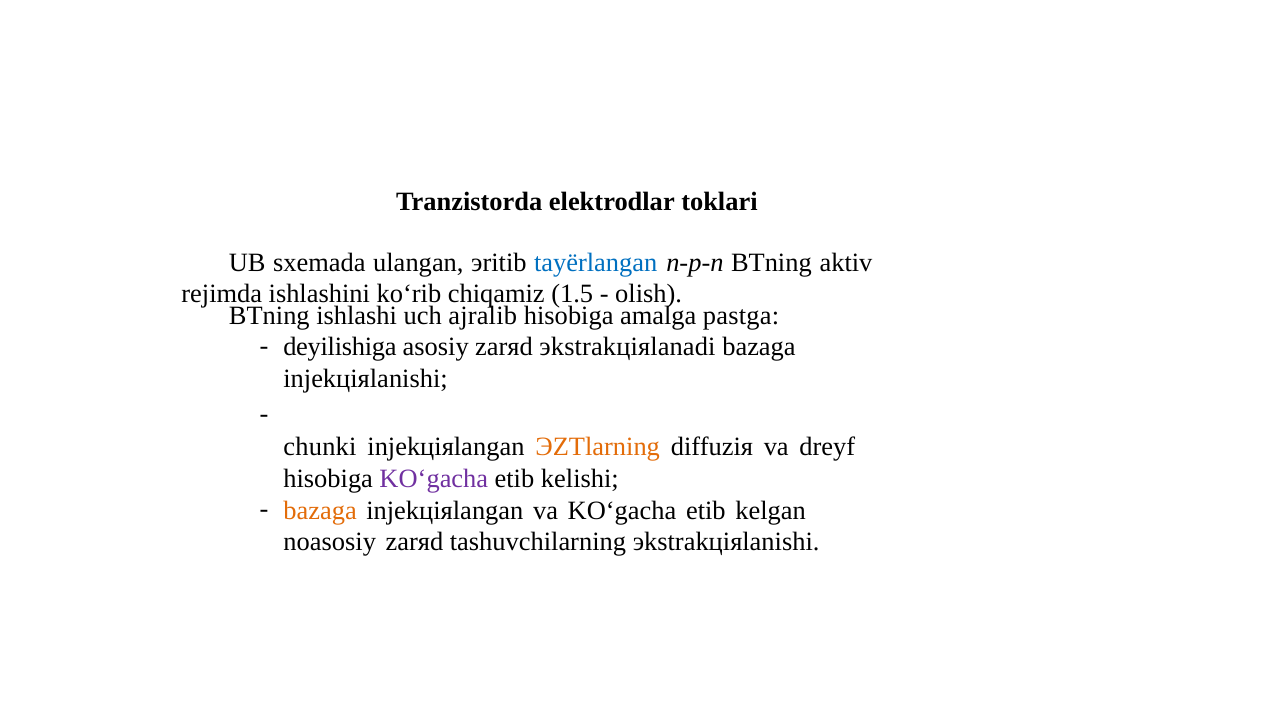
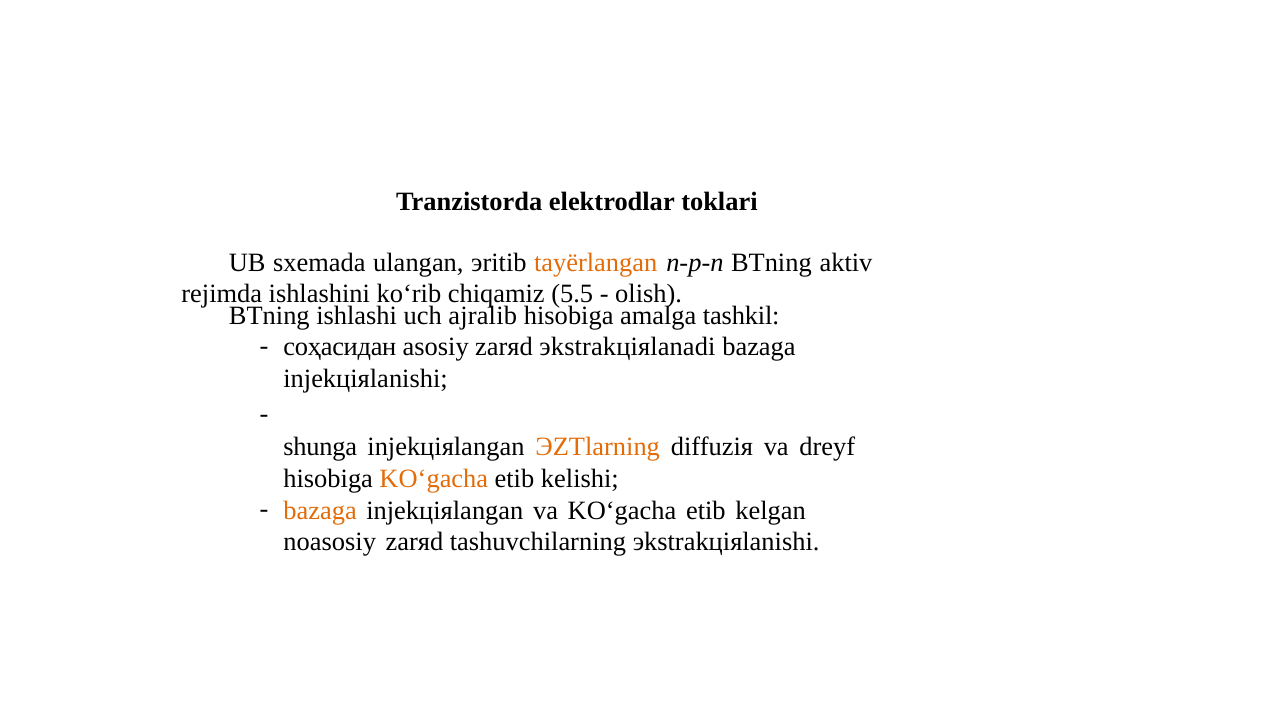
tayёrlangan colour: blue -> orange (596, 263)
1.5: 1.5 -> 5.5 (572, 294)
pastga: pastga -> tashkil (741, 316)
deyilishiga: deyilishiga -> соҳасидан (340, 347)
chunki: chunki -> shunga (320, 447)
KO‘gacha colour: purple -> orange (434, 479)
